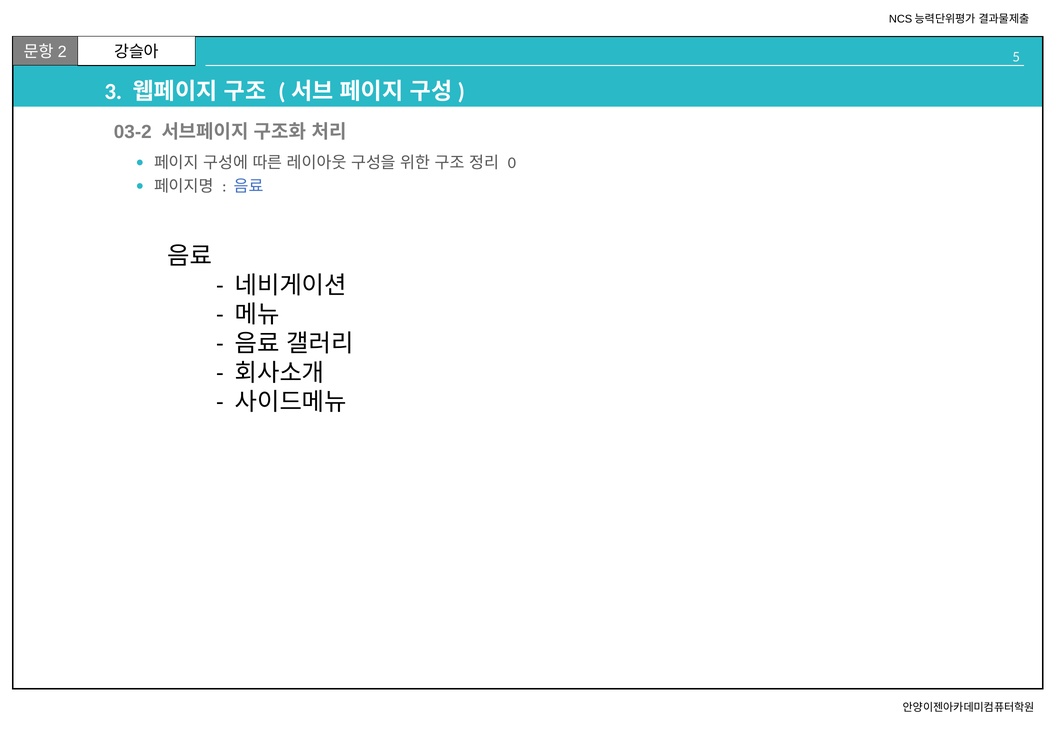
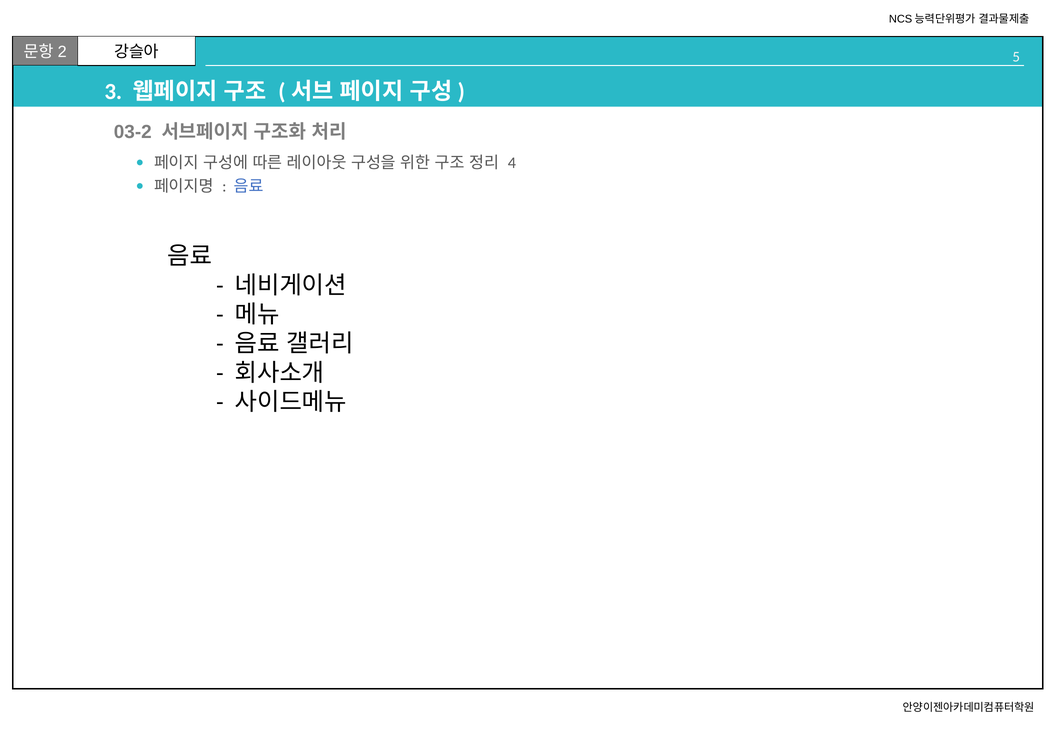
0: 0 -> 4 (512, 163)
